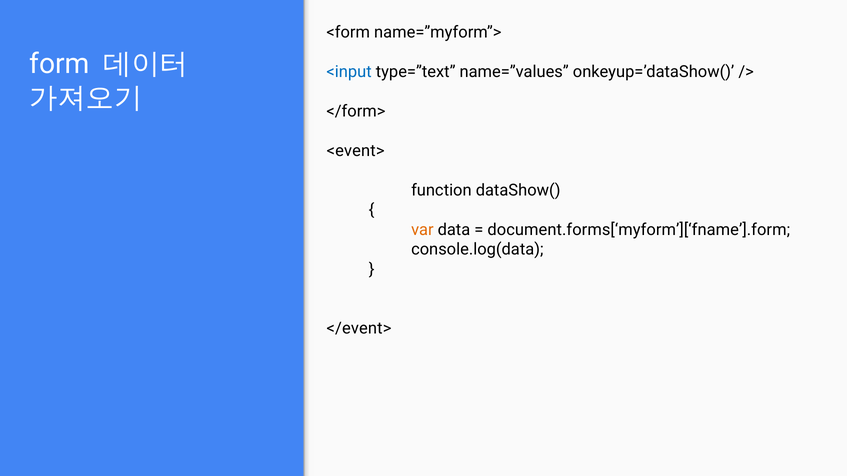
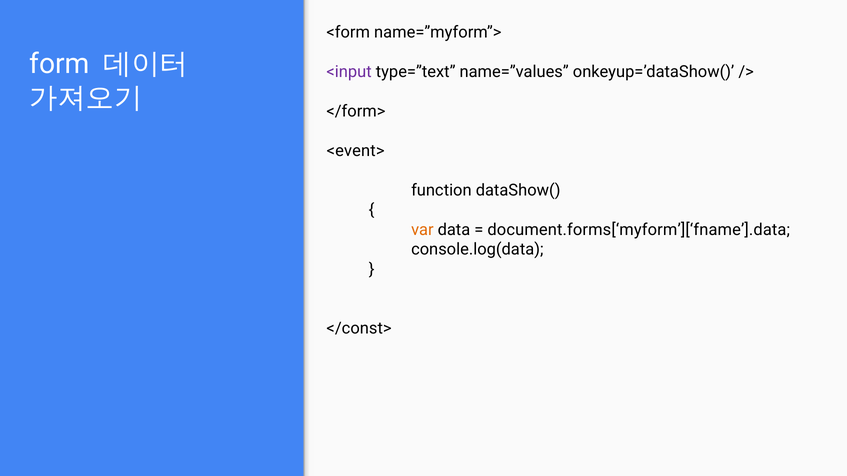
<input colour: blue -> purple (349, 72)
document.forms[‘myform’][‘fname’].form: document.forms[‘myform’][‘fname’].form -> document.forms[‘myform’][‘fname’].data (639, 230)
</event>: </event> -> </const> (359, 329)
